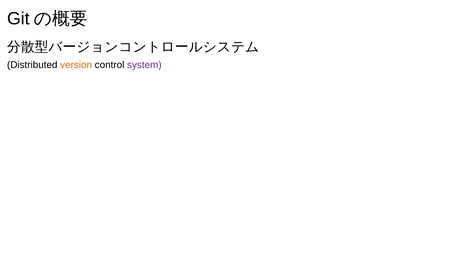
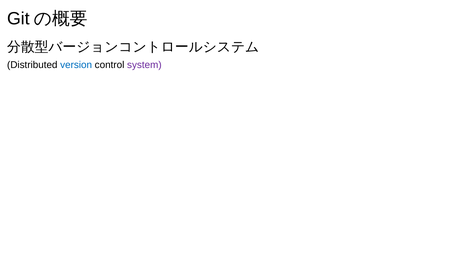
version colour: orange -> blue (76, 65)
